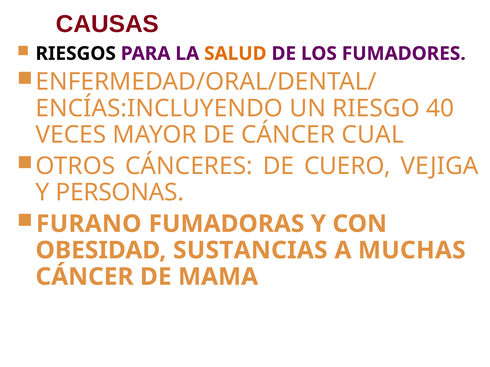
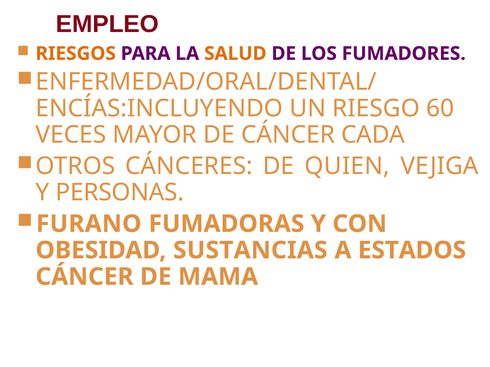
CAUSAS: CAUSAS -> EMPLEO (107, 24)
RIESGOS colour: black -> orange (76, 54)
40: 40 -> 60 (440, 108)
CUAL: CUAL -> CADA (373, 135)
CUERO: CUERO -> QUIEN (347, 166)
MUCHAS: MUCHAS -> ESTADOS (412, 251)
